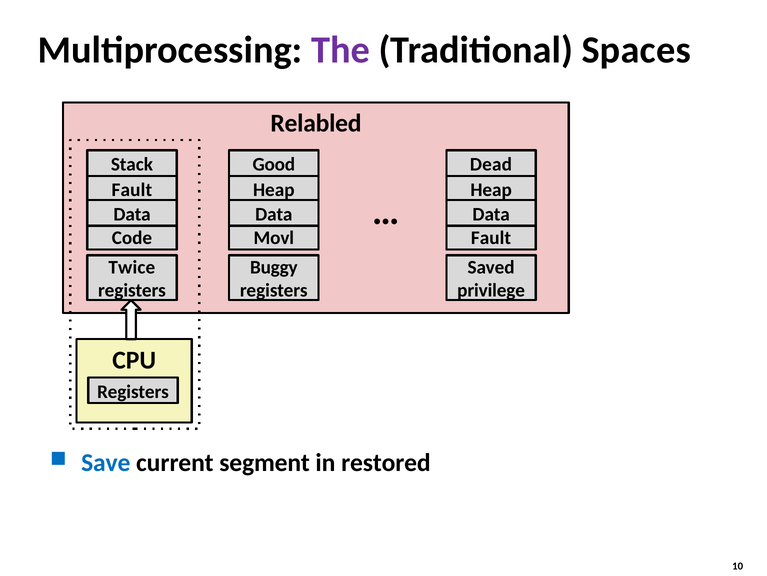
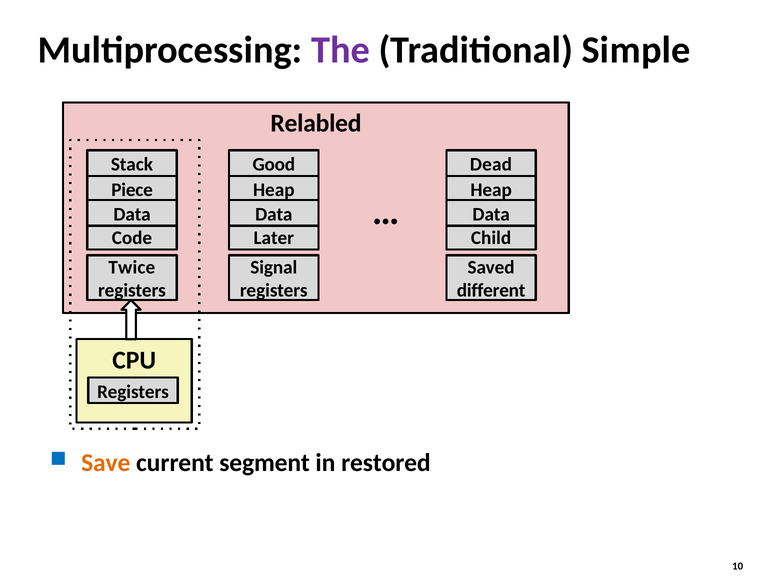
Spaces: Spaces -> Simple (636, 50)
Fault: Fault -> Piece (132, 190)
Movl: Movl -> Later (274, 238)
Fault: Fault -> Child (491, 238)
Buggy: Buggy -> Signal (274, 267)
privilege: privilege -> different (491, 290)
Save colour: blue -> orange (106, 462)
